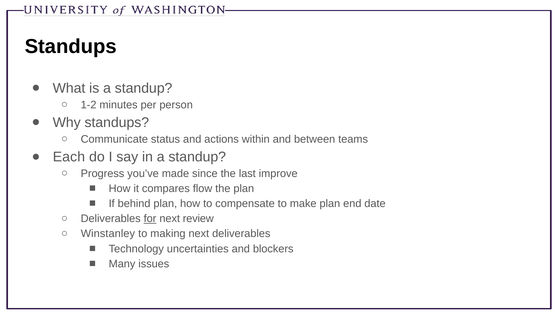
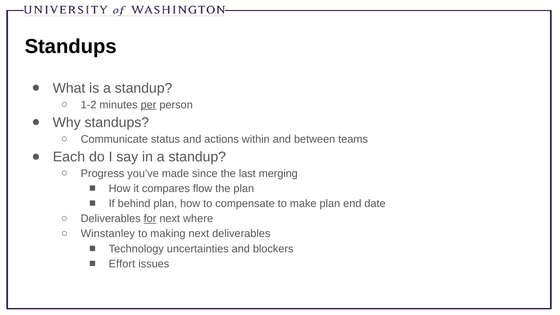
per underline: none -> present (148, 105)
improve: improve -> merging (278, 174)
review: review -> where (198, 219)
Many: Many -> Effort (122, 264)
